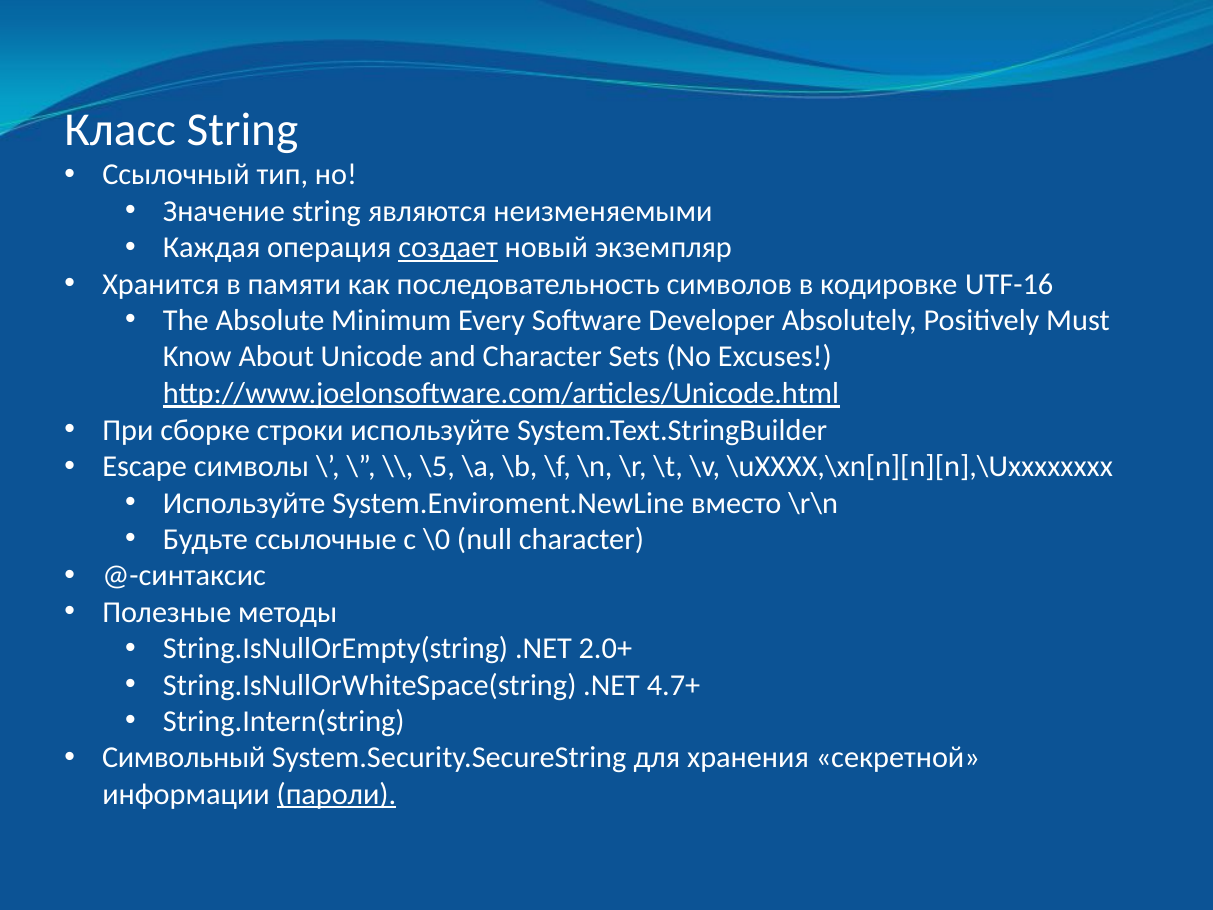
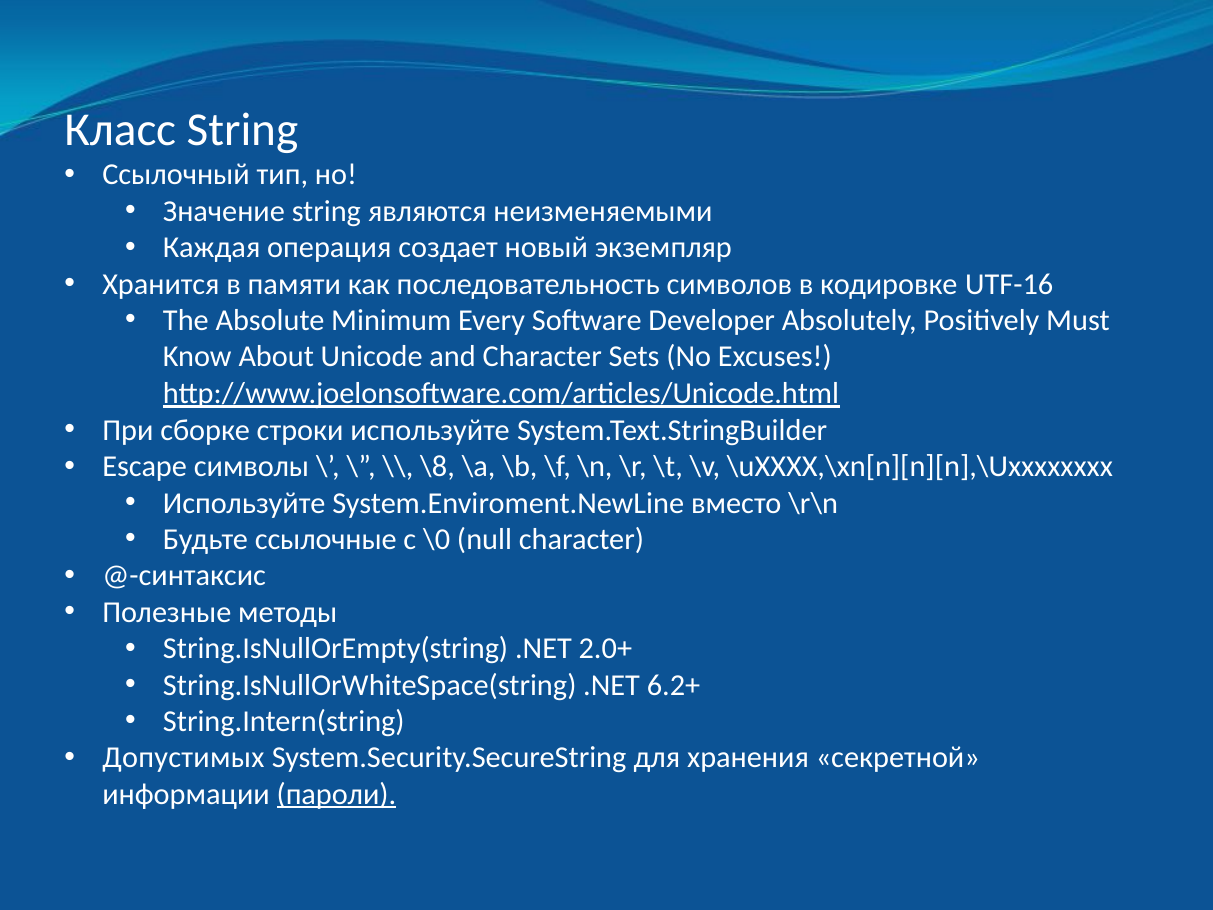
создает underline: present -> none (448, 248)
\5: \5 -> \8 (438, 467)
4.7+: 4.7+ -> 6.2+ (674, 685)
Символьный: Символьный -> Допустимых (183, 758)
